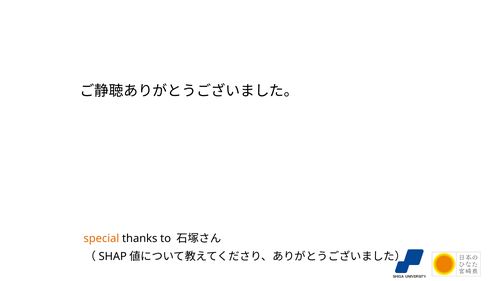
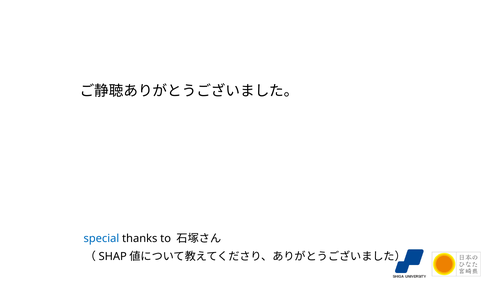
special colour: orange -> blue (101, 239)
